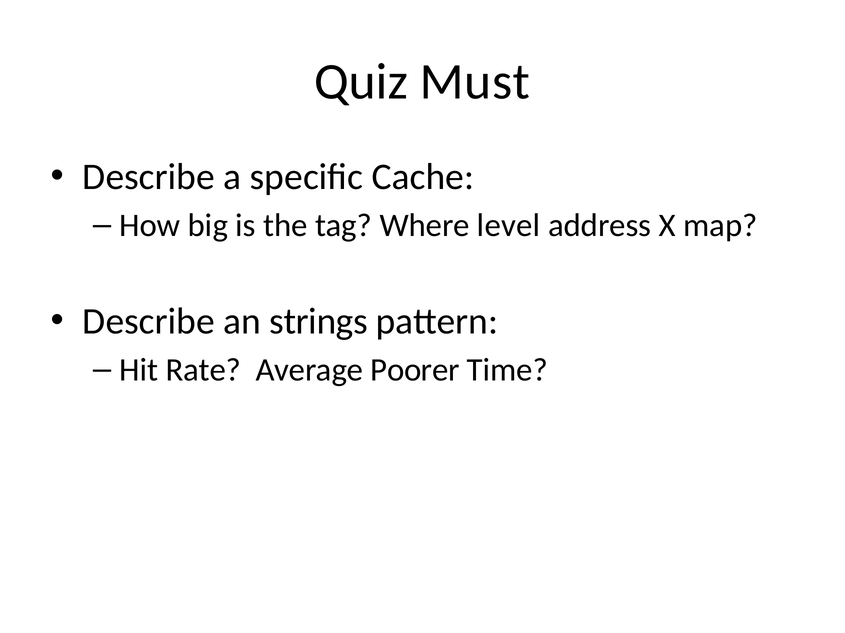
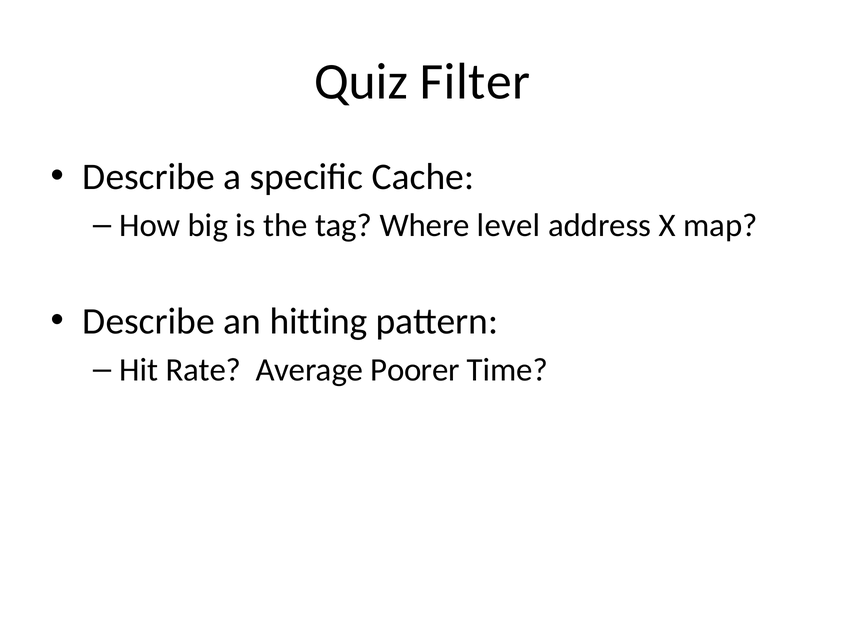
Must: Must -> Filter (475, 82)
strings: strings -> hitting (319, 322)
